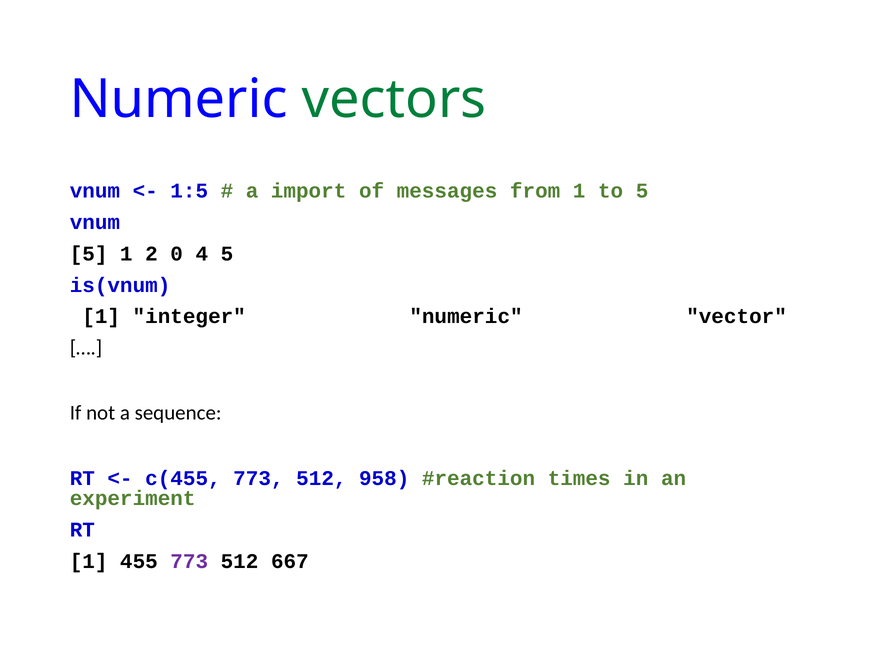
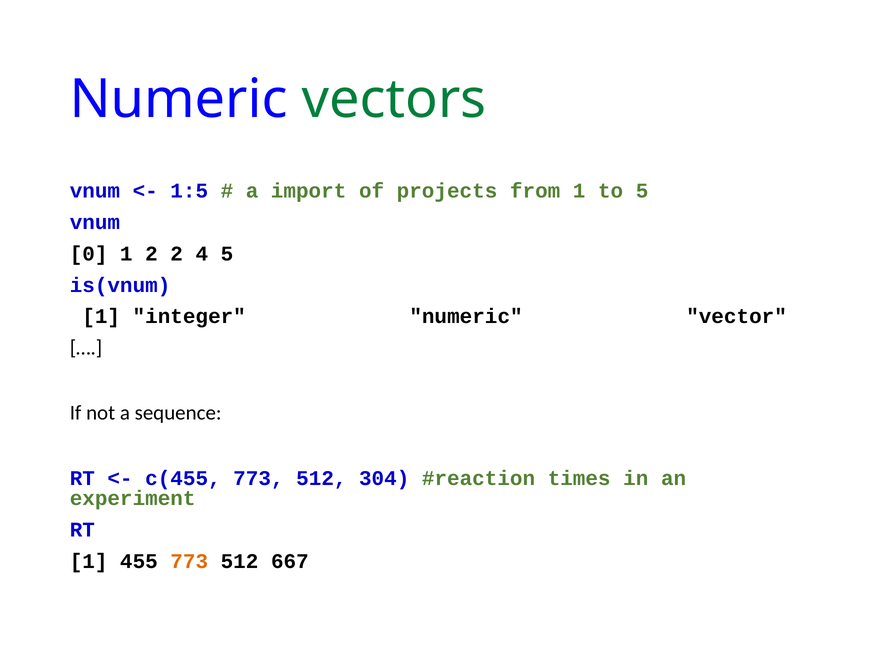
messages: messages -> projects (447, 191)
5: 5 -> 0 (89, 253)
2 0: 0 -> 2 (177, 253)
958: 958 -> 304 (384, 478)
773 colour: purple -> orange (189, 561)
